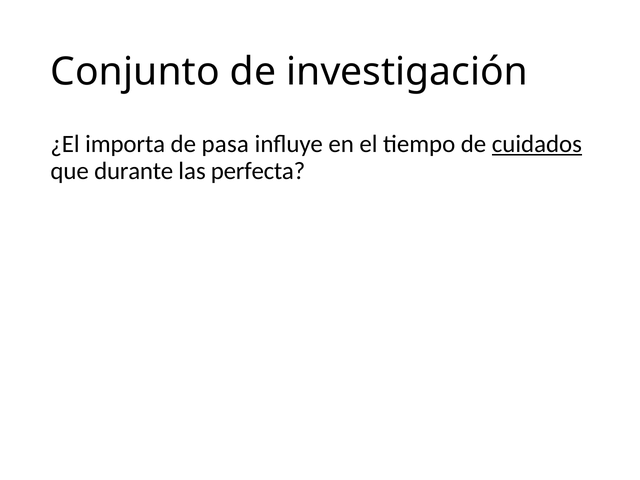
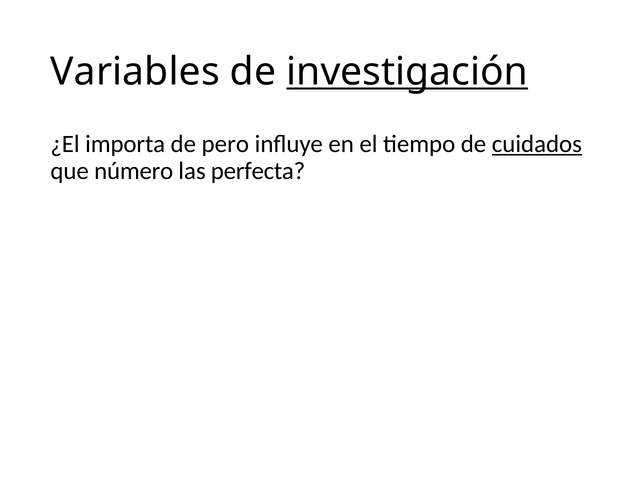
Conjunto: Conjunto -> Variables (135, 72)
investigación underline: none -> present (407, 72)
pasa: pasa -> pero (225, 144)
durante: durante -> número (134, 171)
